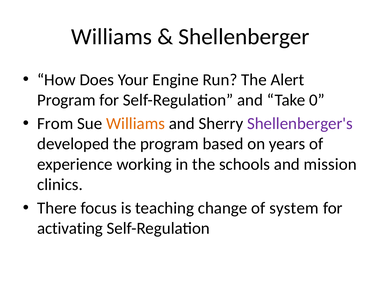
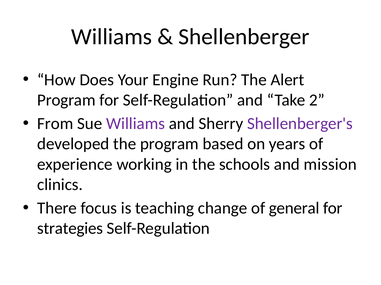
0: 0 -> 2 (317, 100)
Williams colour: orange -> purple (136, 124)
system: system -> general (294, 209)
activating: activating -> strategies (70, 229)
